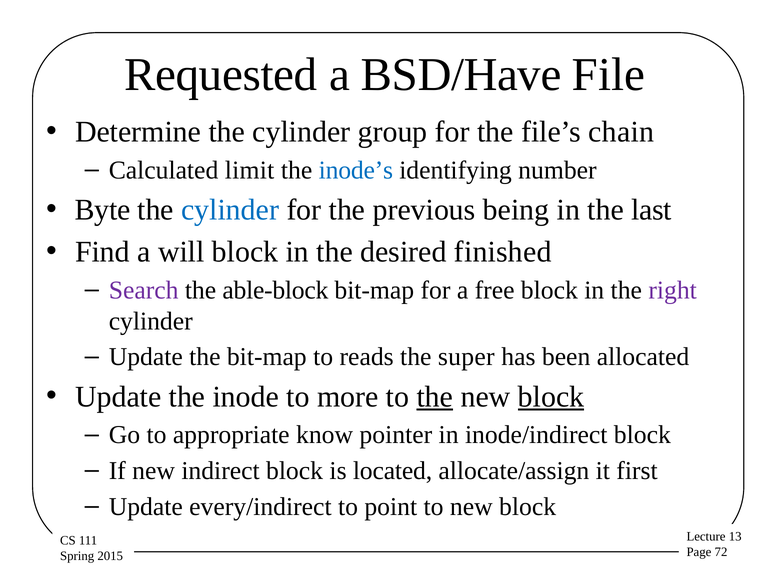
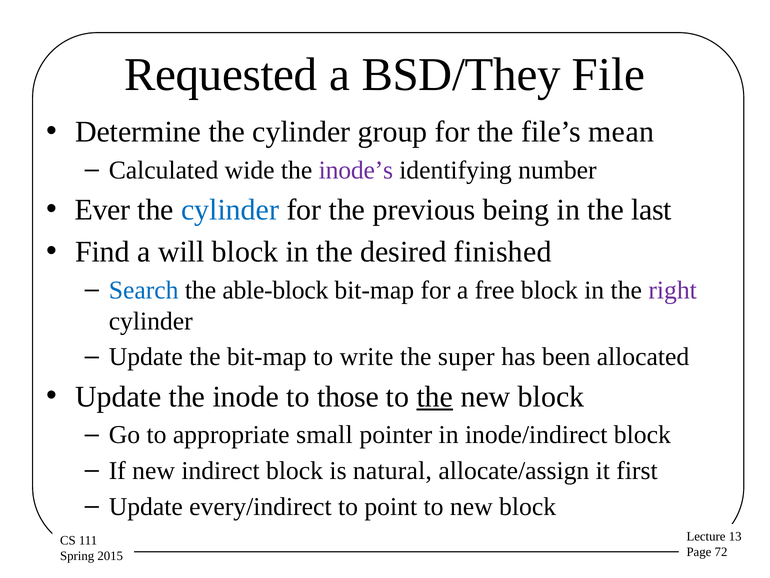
BSD/Have: BSD/Have -> BSD/They (461, 75)
chain: chain -> mean (621, 132)
limit: limit -> wide (250, 170)
inode’s colour: blue -> purple (356, 170)
Byte: Byte -> Ever (103, 210)
Search colour: purple -> blue (144, 290)
reads: reads -> write (367, 357)
more: more -> those (348, 396)
block underline: present -> none (551, 396)
know: know -> small (324, 435)
located: located -> natural (392, 471)
